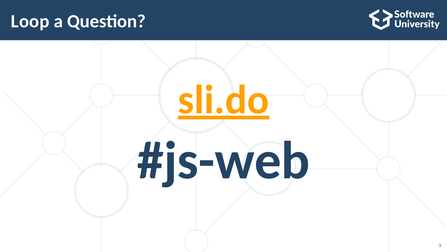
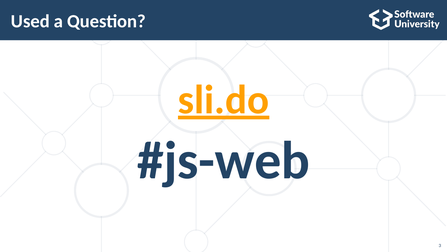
Loop: Loop -> Used (30, 21)
